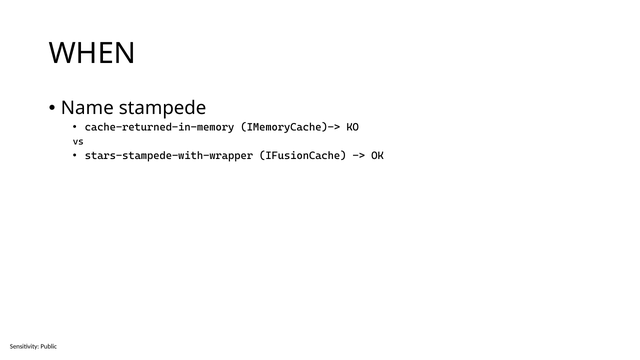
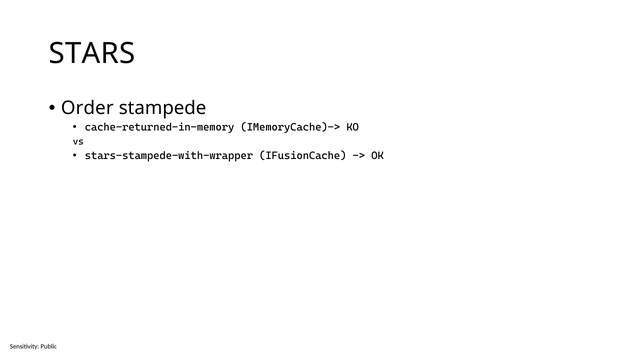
WHEN: WHEN -> STARS (92, 54)
Name: Name -> Order (87, 108)
